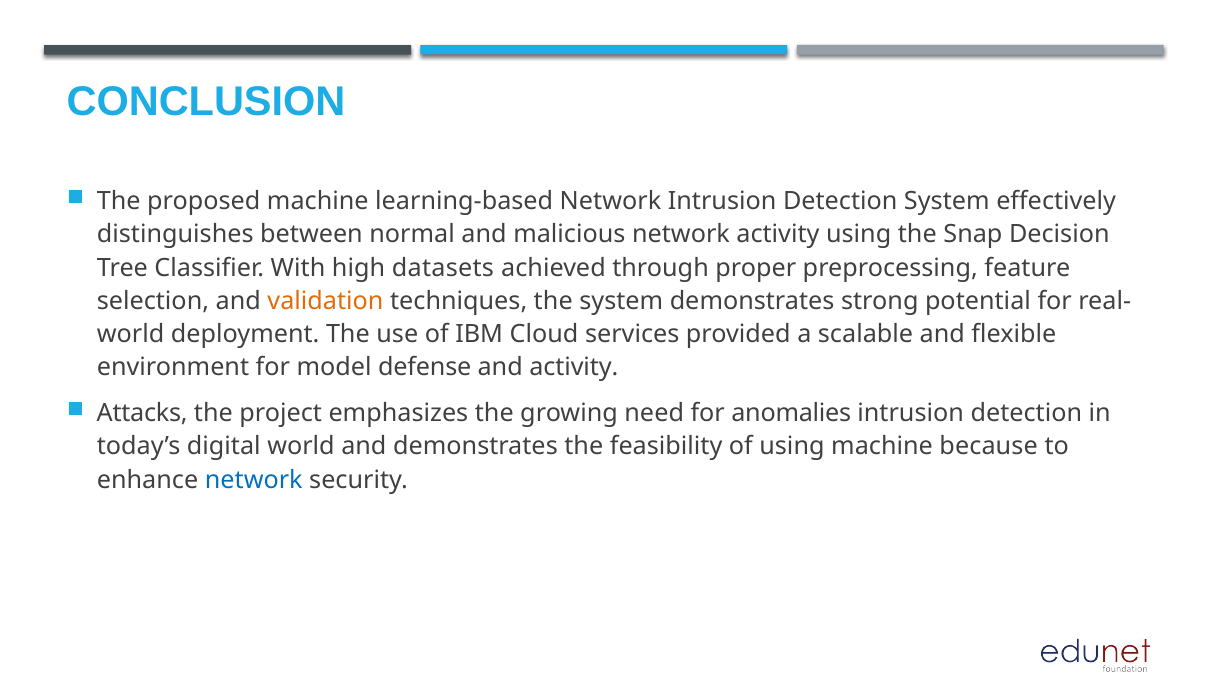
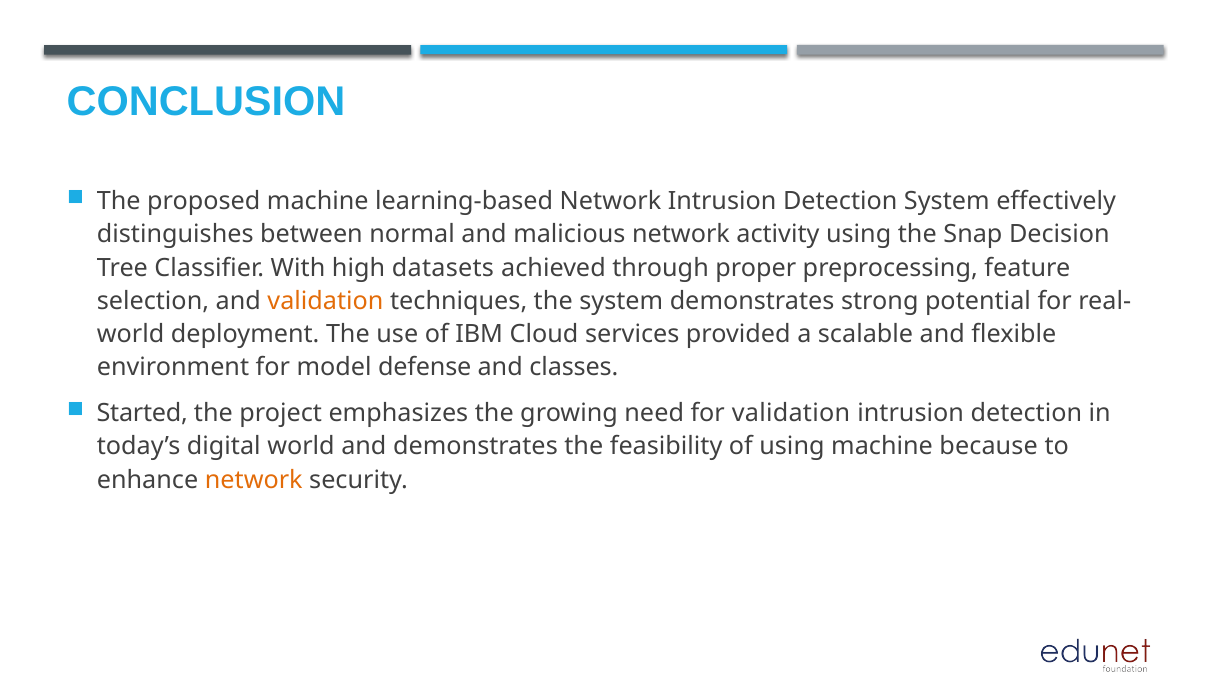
and activity: activity -> classes (574, 368)
Attacks: Attacks -> Started (142, 414)
for anomalies: anomalies -> validation (791, 414)
network colour: blue -> orange (254, 480)
